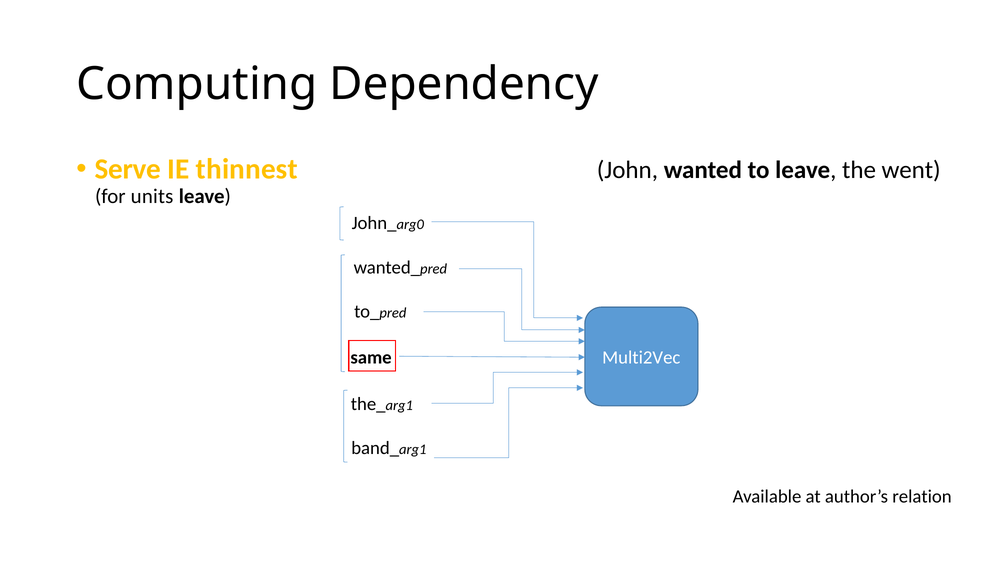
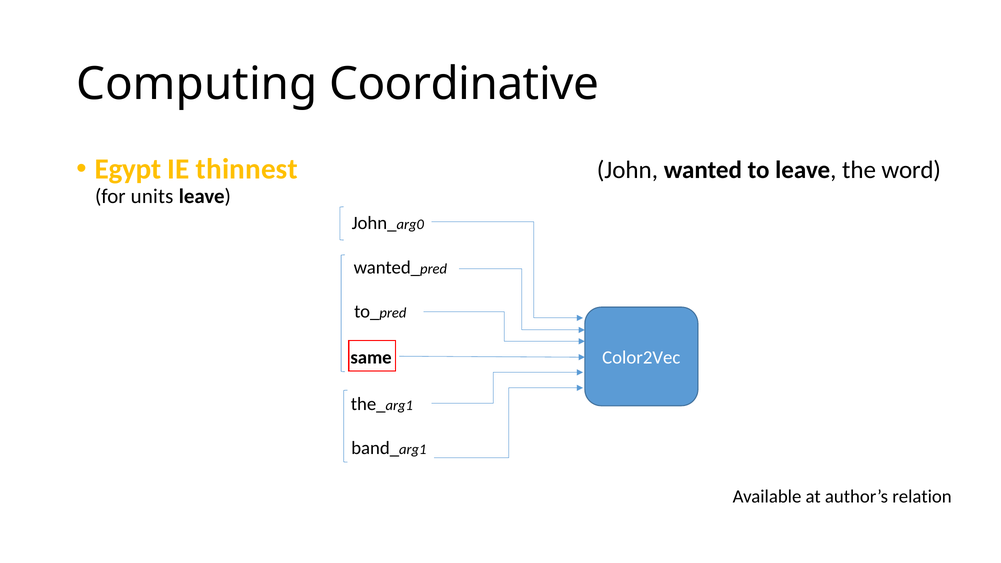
Dependency: Dependency -> Coordinative (464, 84)
Serve: Serve -> Egypt (128, 169)
went: went -> word (911, 170)
Multi2Vec: Multi2Vec -> Color2Vec (641, 358)
